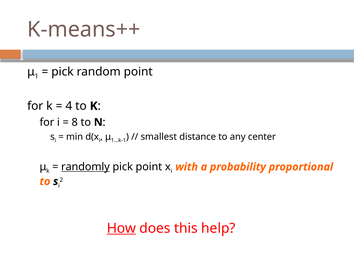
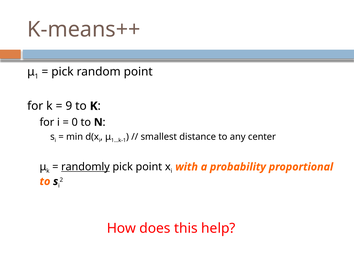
4: 4 -> 9 (69, 106)
8: 8 -> 0 (75, 122)
How underline: present -> none (121, 228)
